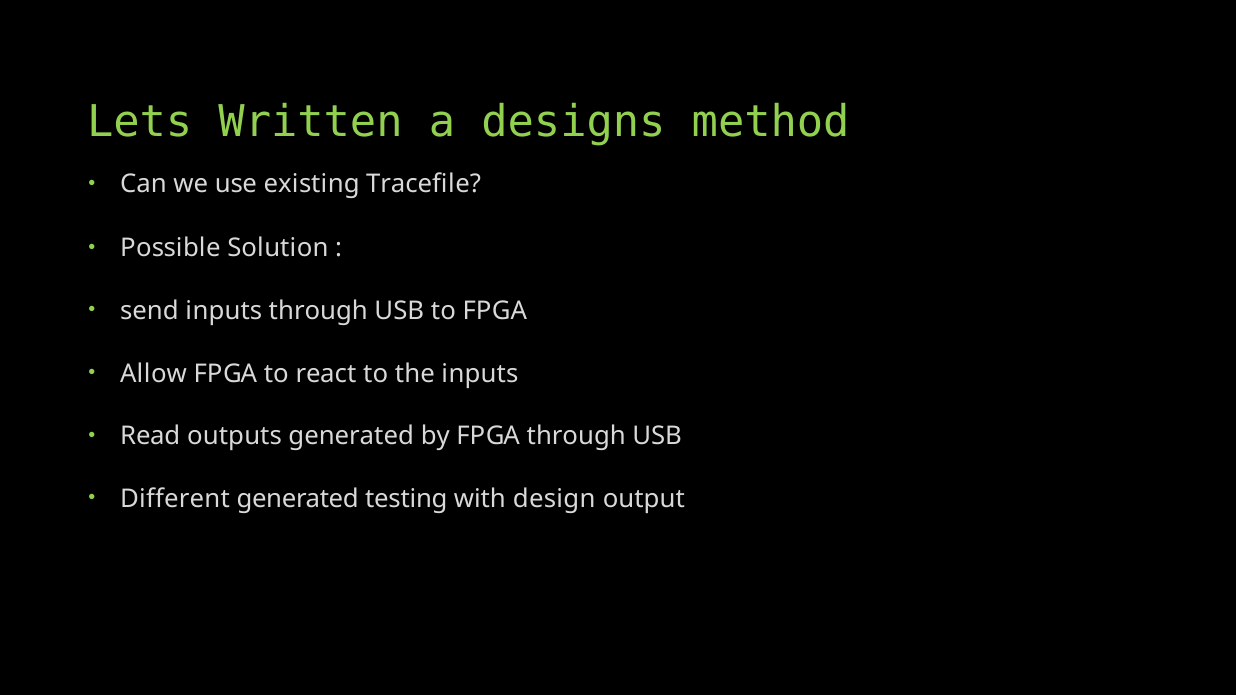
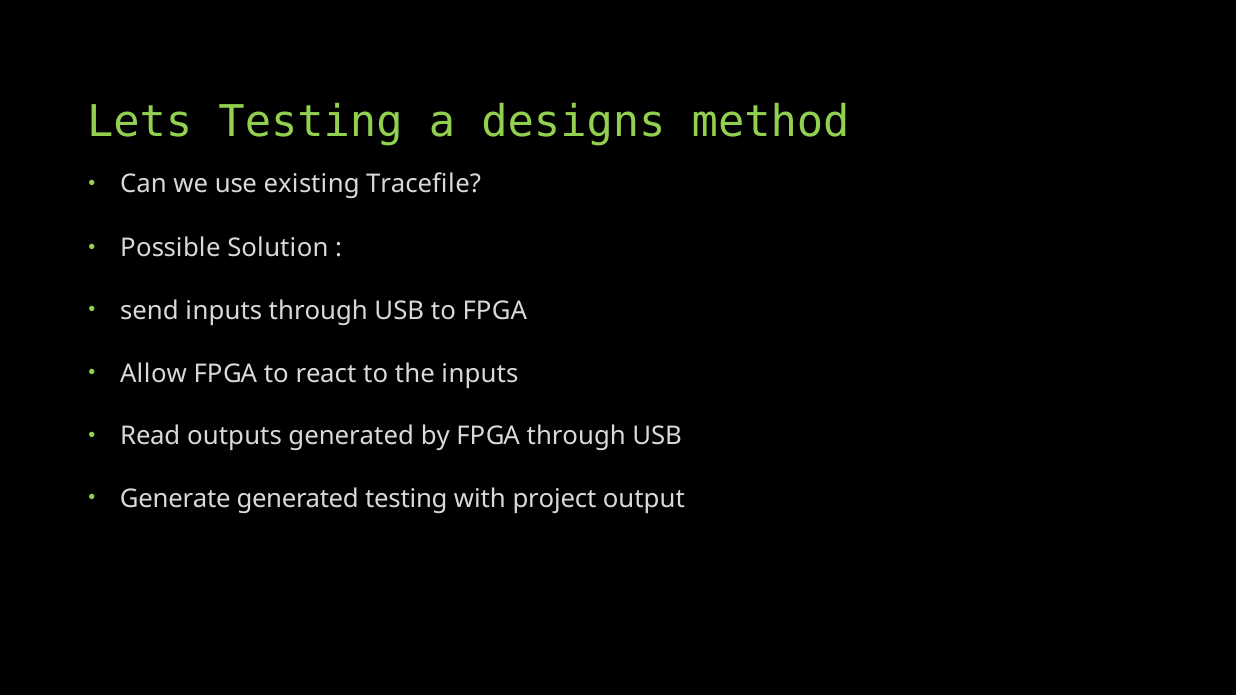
Lets Written: Written -> Testing (311, 122)
Different: Different -> Generate (175, 499)
design: design -> project (554, 499)
